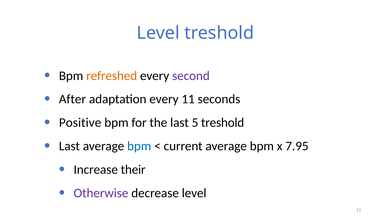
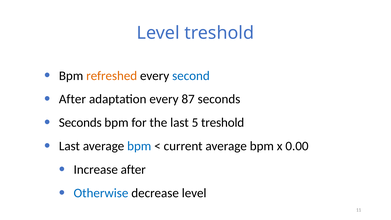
second colour: purple -> blue (191, 76)
every 11: 11 -> 87 (188, 99)
Positive: Positive -> Seconds (80, 123)
7.95: 7.95 -> 0.00 (297, 146)
Increase their: their -> after (133, 170)
Otherwise colour: purple -> blue (101, 193)
